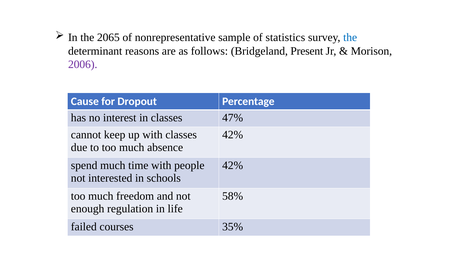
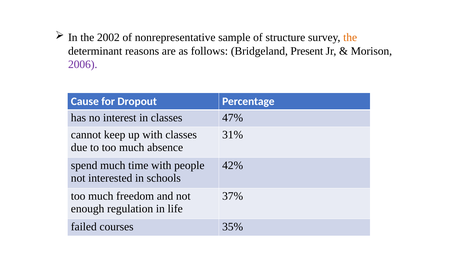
2065: 2065 -> 2002 (108, 37)
statistics: statistics -> structure (285, 37)
the colour: blue -> orange (350, 37)
42%: 42% -> 31% (233, 135)
58%: 58% -> 37% (233, 196)
